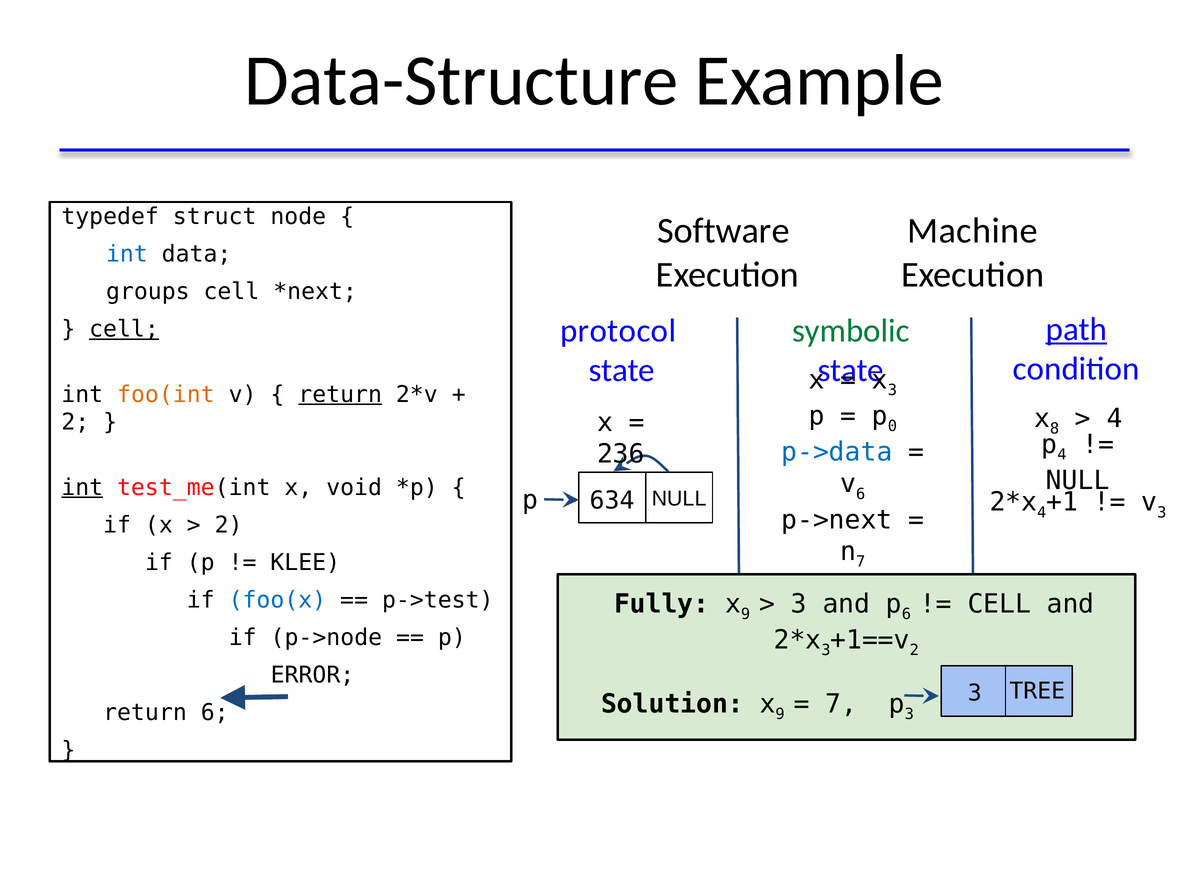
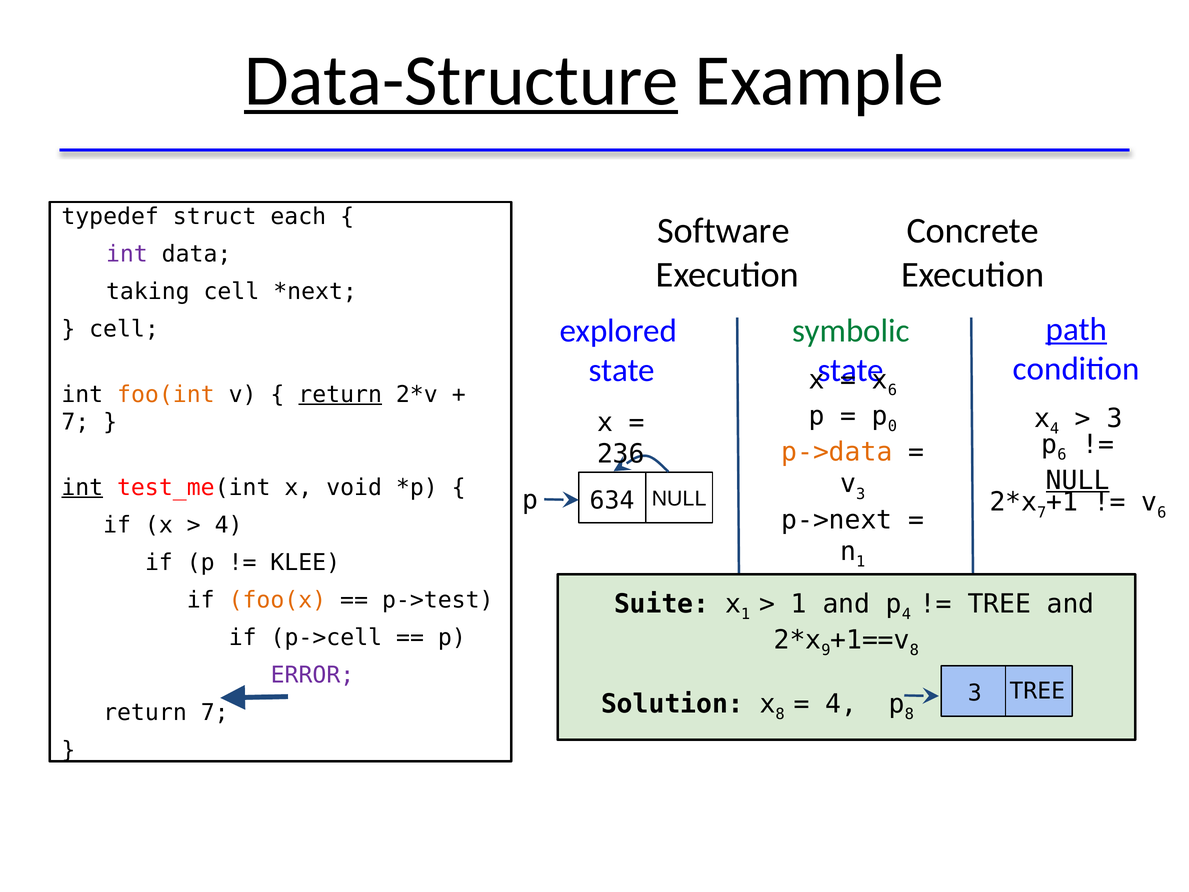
Data-Structure underline: none -> present (461, 81)
node: node -> each (298, 217)
Machine: Machine -> Concrete (973, 231)
int colour: blue -> purple (127, 254)
groups: groups -> taking (148, 292)
protocol: protocol -> explored (618, 331)
cell underline: present -> none (124, 329)
3: 3 -> 6 (892, 390)
x 8: 8 -> 4 (1055, 429)
4: 4 -> 3 (1115, 418)
2: 2 -> 7 (75, 422)
p 4: 4 -> 6 (1062, 455)
p->data colour: blue -> orange (837, 452)
NULL underline: none -> present (1078, 480)
v 6: 6 -> 3 (861, 494)
4: 4 -> 7 (1042, 512)
v 3: 3 -> 6 (1162, 512)
2: 2 -> 4 (229, 525)
7: 7 -> 1 (861, 562)
foo(x colour: blue -> orange (277, 600)
Fully: Fully -> Suite (662, 604)
9: 9 -> 1 (746, 614)
3: 3 -> 1 (799, 604)
p 6: 6 -> 4 (906, 614)
CELL: CELL -> TREE (999, 604)
p->node: p->node -> p->cell (326, 637)
3: 3 -> 9 (826, 650)
2: 2 -> 8 (914, 650)
ERROR colour: black -> purple (312, 675)
Solution x 9: 9 -> 8 (780, 714)
7: 7 -> 4 (841, 704)
p 3: 3 -> 8 (909, 714)
return 6: 6 -> 7 (215, 712)
